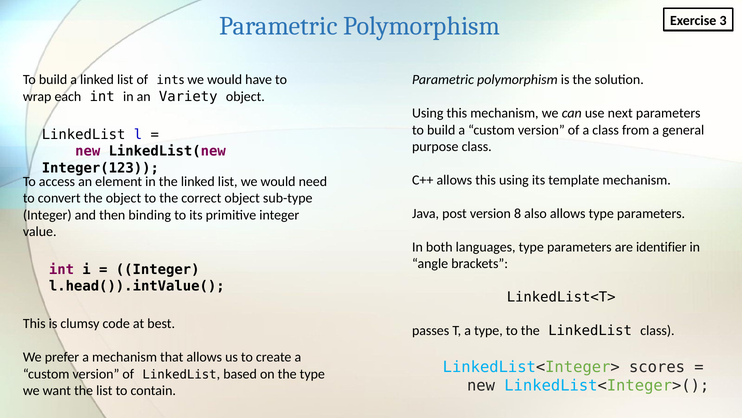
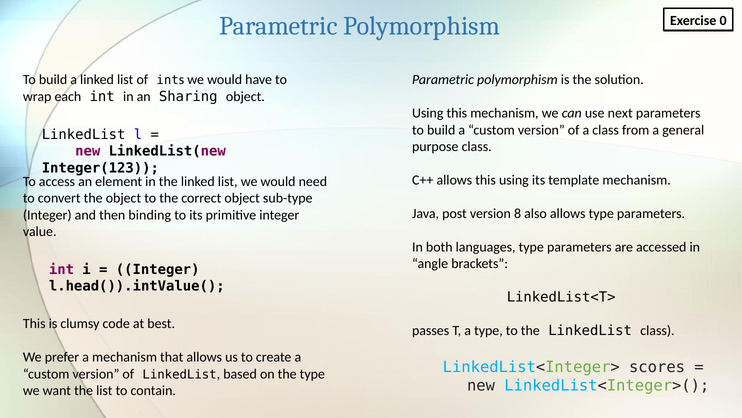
3: 3 -> 0 (723, 20)
Variety: Variety -> Sharing (188, 96)
identifier: identifier -> accessed (661, 247)
